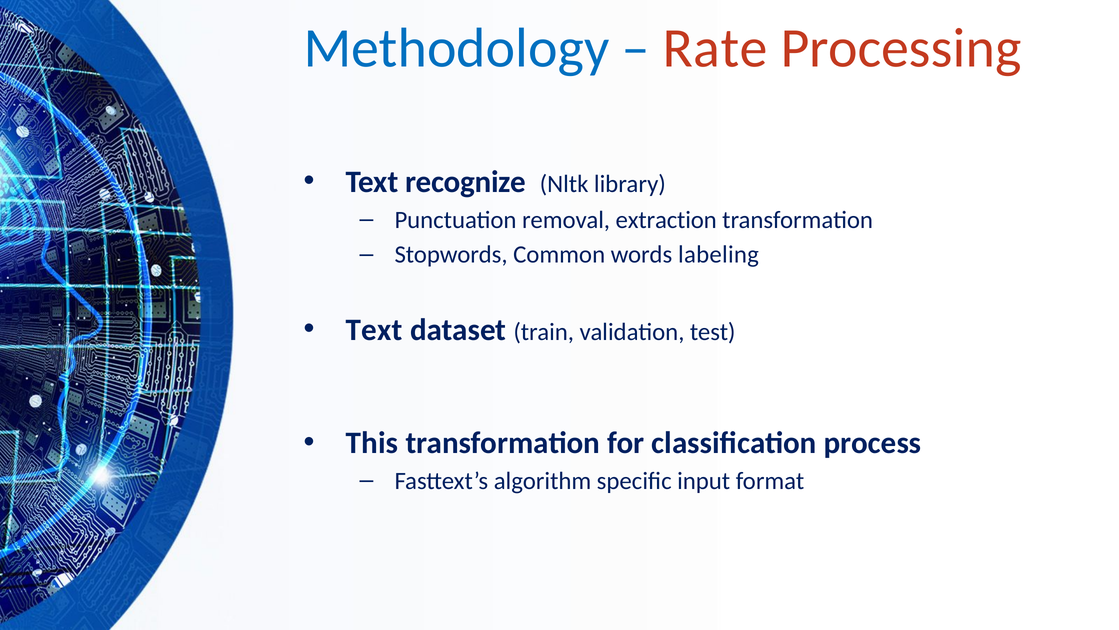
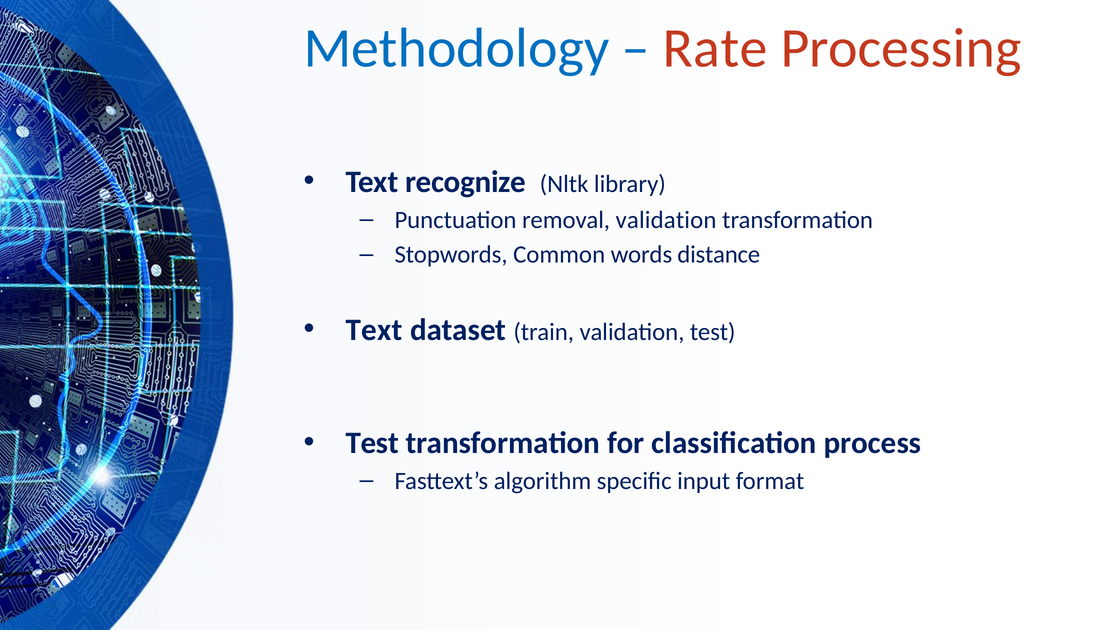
removal extraction: extraction -> validation (666, 220)
labeling: labeling -> distance (719, 255)
This: This -> Test (372, 443)
